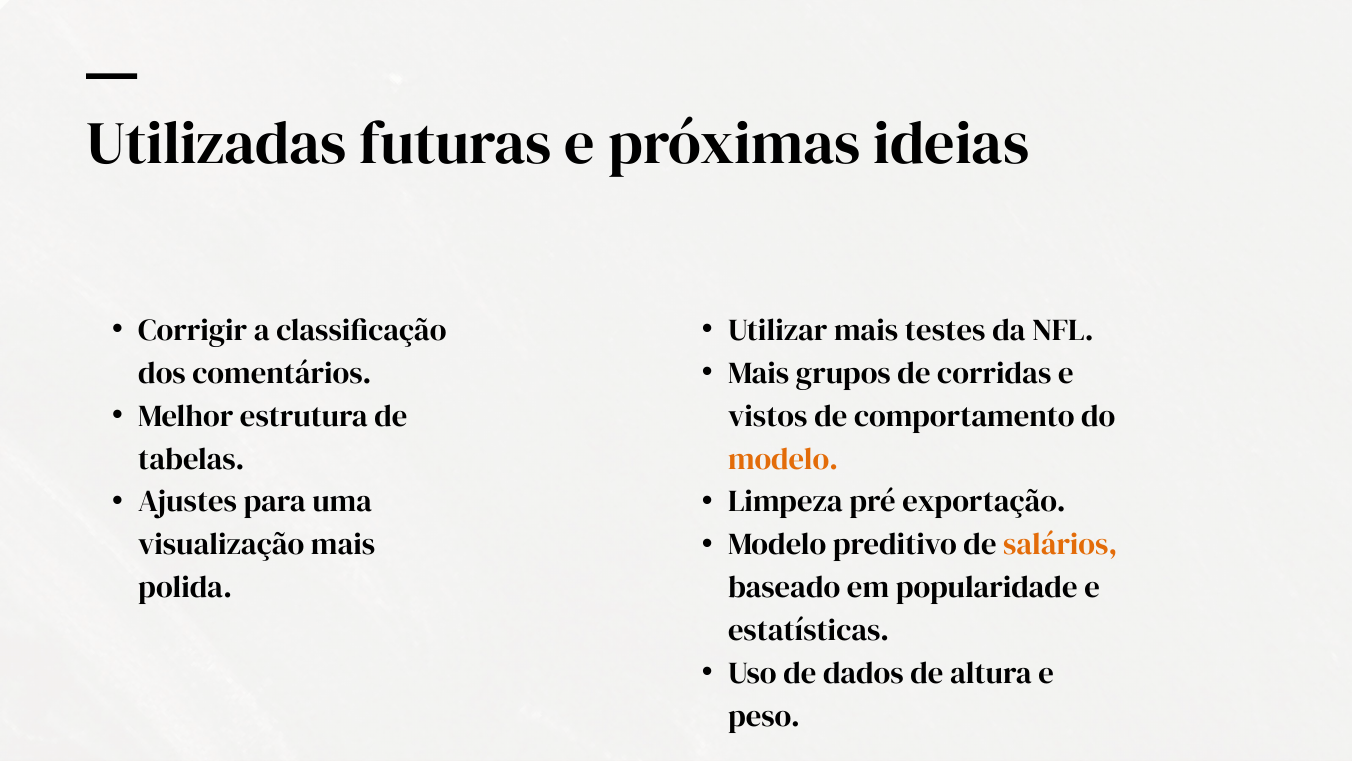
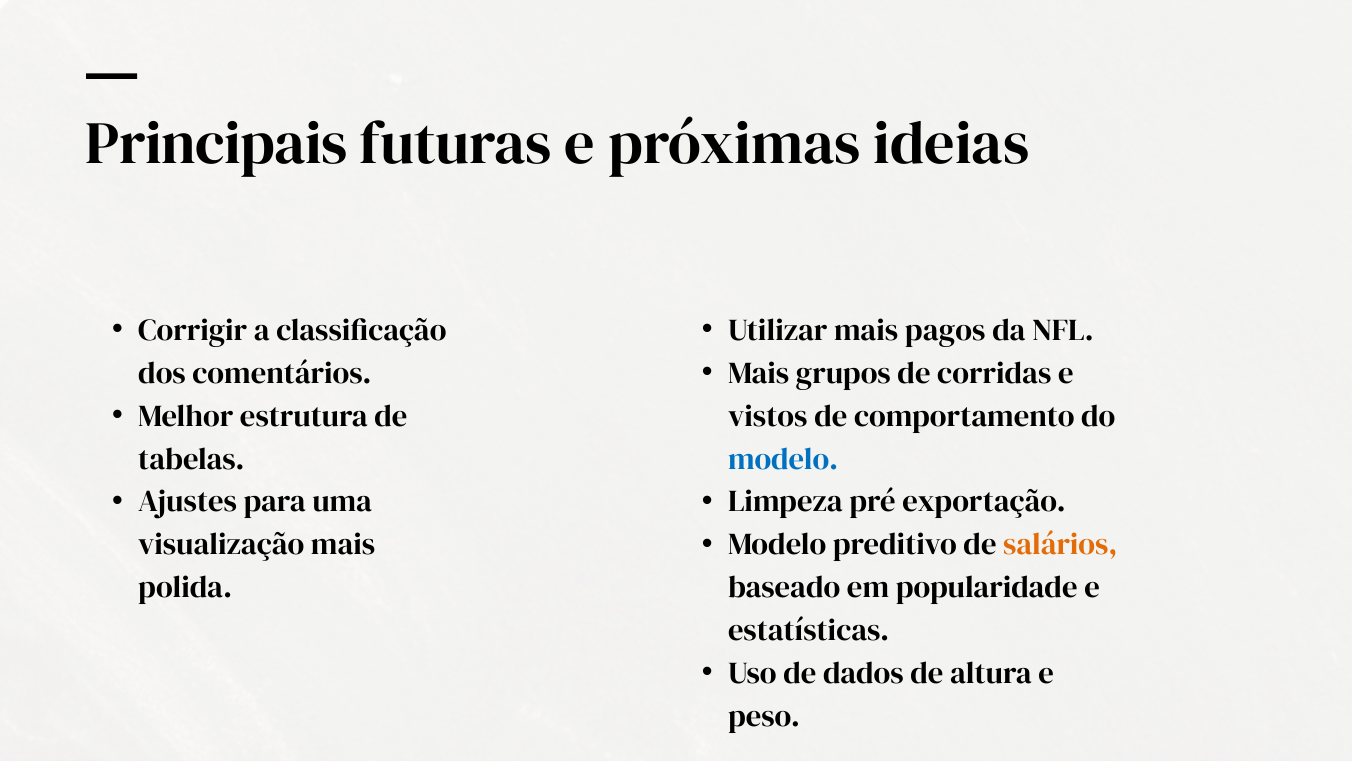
Utilizadas: Utilizadas -> Principais (217, 143)
testes: testes -> pagos (945, 330)
modelo colour: orange -> blue (783, 459)
